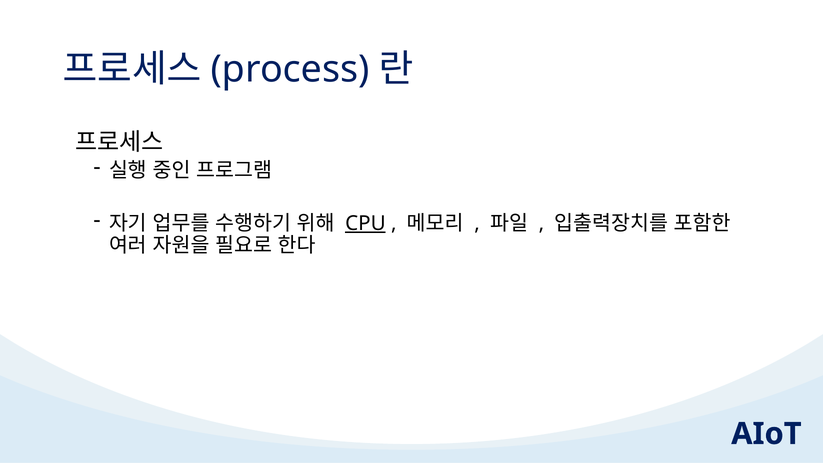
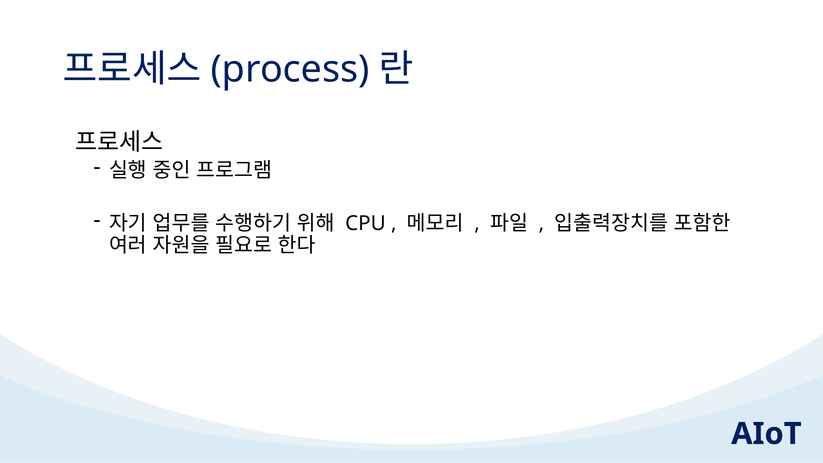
CPU underline: present -> none (365, 223)
